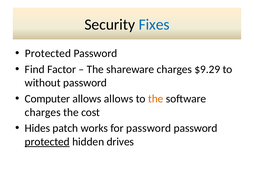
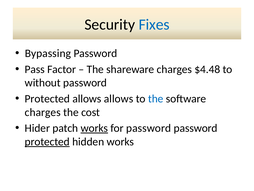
Protected: Protected -> Bypassing (48, 53)
Find: Find -> Pass (35, 69)
$9.29: $9.29 -> $4.48 (207, 69)
Computer: Computer -> Protected (47, 98)
the colour: orange -> blue (156, 98)
Hides: Hides -> Hider (37, 128)
works underline: none -> present (94, 128)
hidden drives: drives -> works (120, 141)
